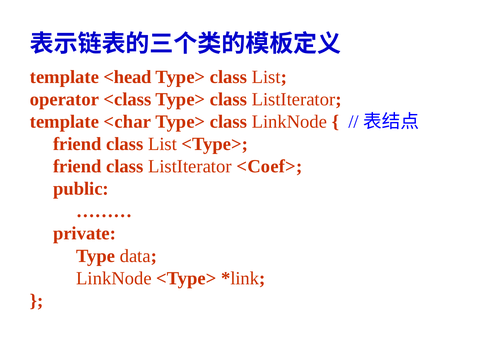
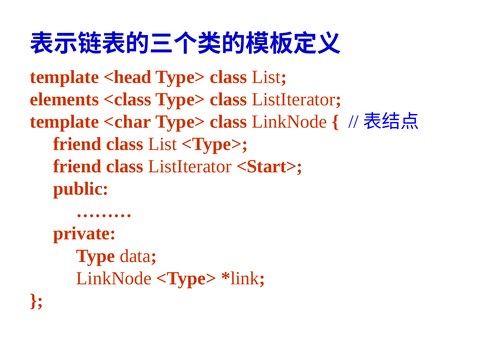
operator: operator -> elements (64, 99)
<Coef>: <Coef> -> <Start> (270, 167)
